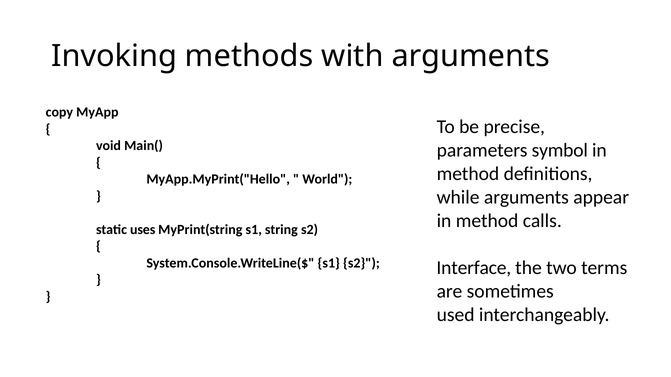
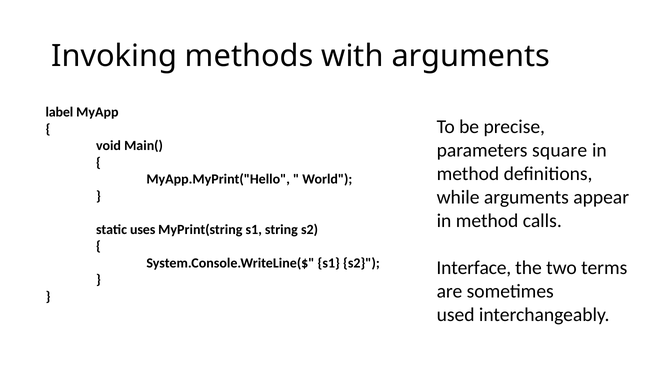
copy: copy -> label (59, 112)
symbol: symbol -> square (560, 151)
